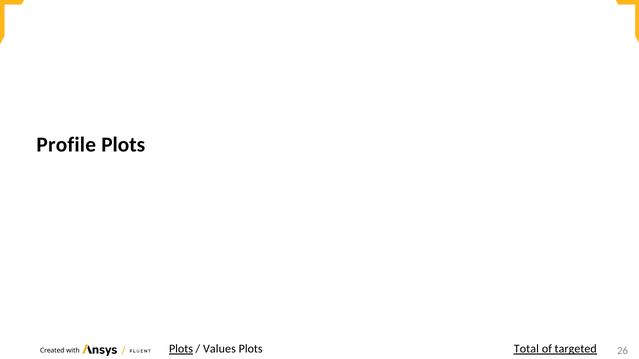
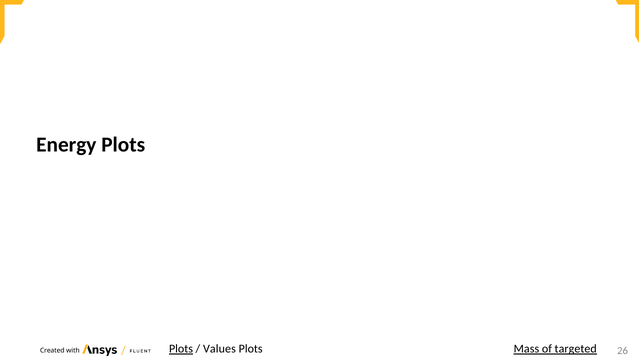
Profile: Profile -> Energy (66, 145)
Total: Total -> Mass (526, 349)
